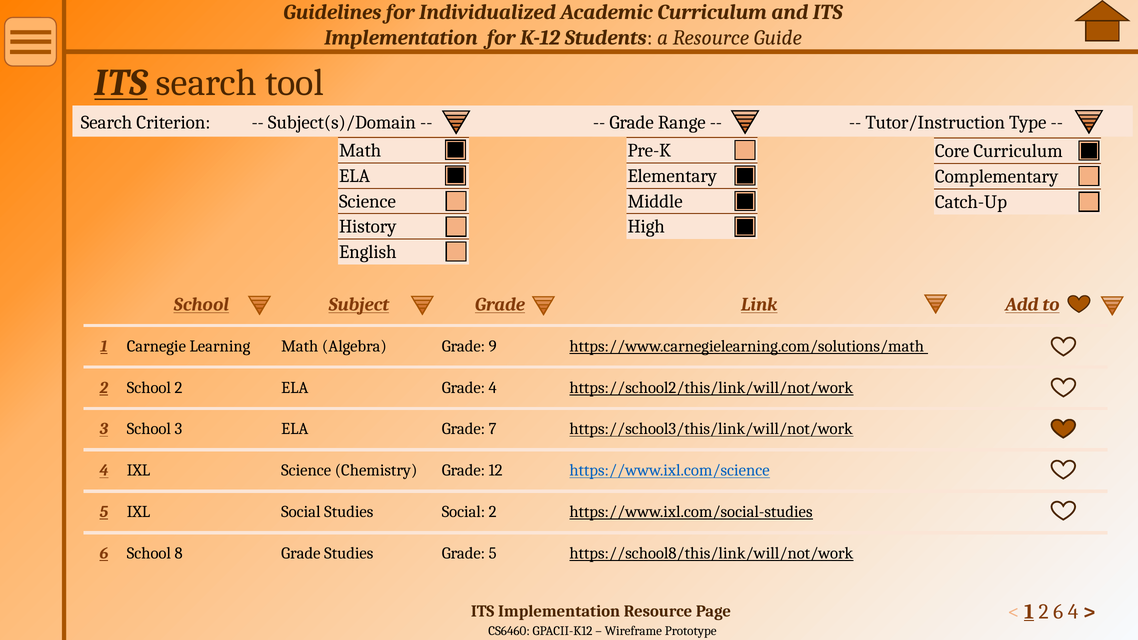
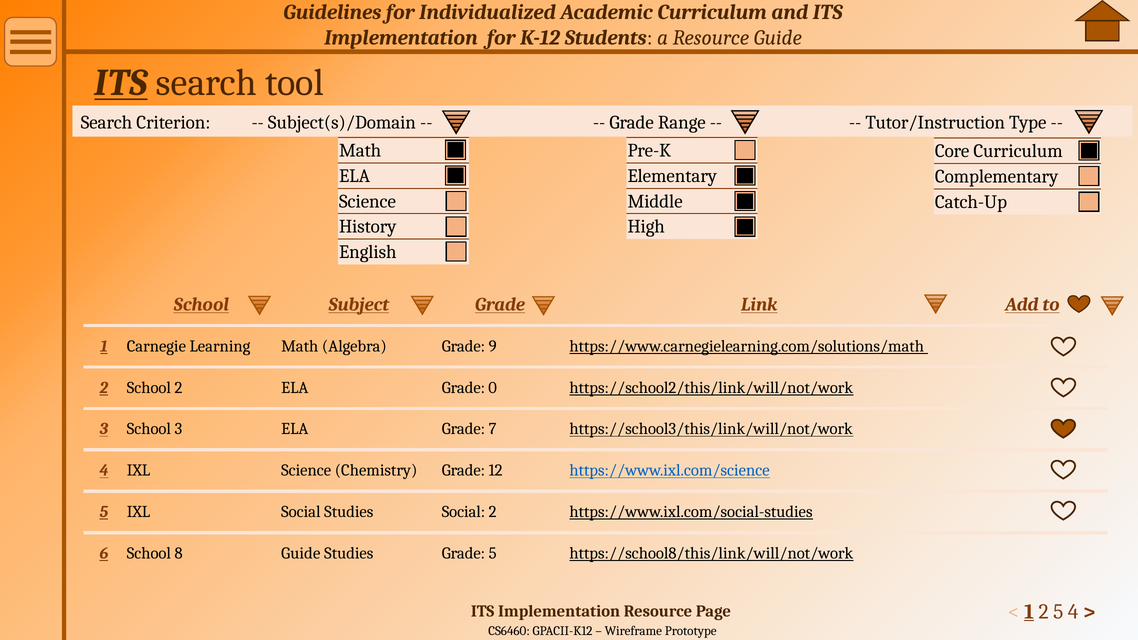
Grade 4: 4 -> 0 (493, 388)
8 Grade: Grade -> Guide (301, 553)
2 6: 6 -> 5 (1058, 612)
